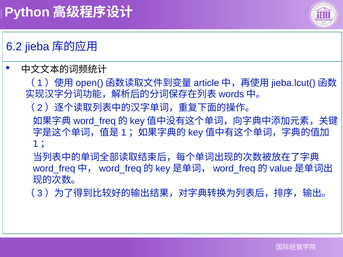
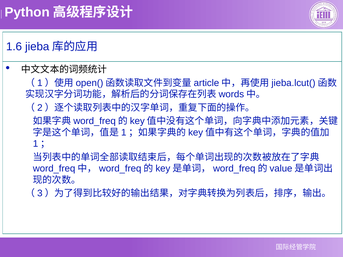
6.2: 6.2 -> 1.6 (14, 47)
